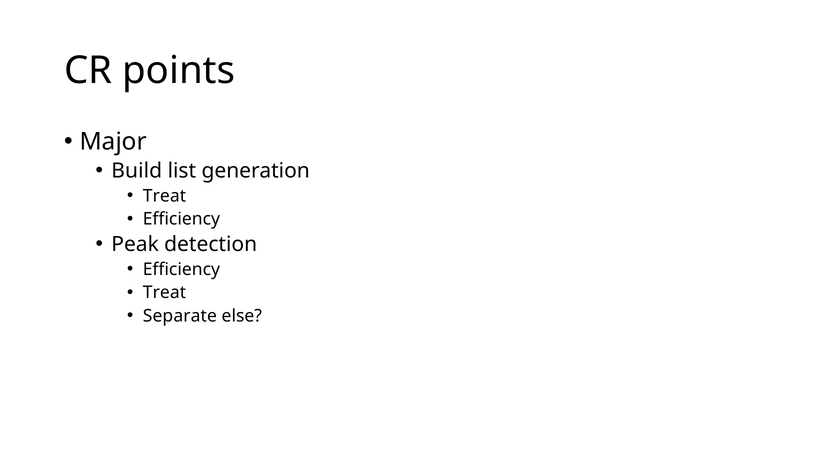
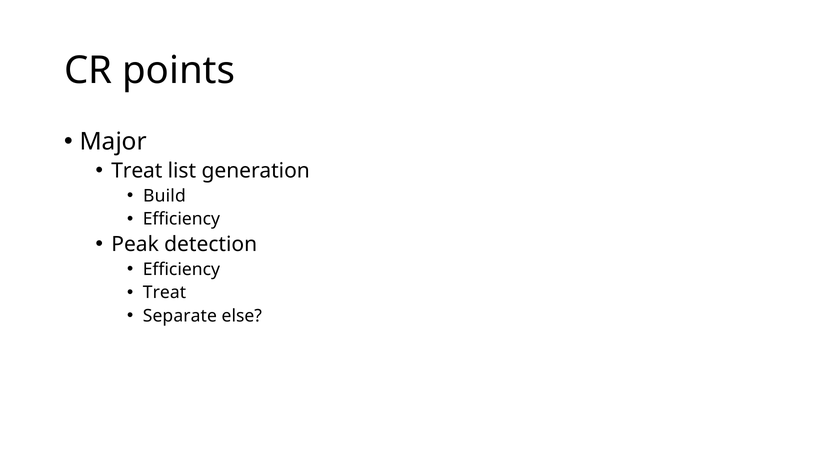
Build: Build -> Treat (137, 171)
Treat: Treat -> Build (164, 196)
